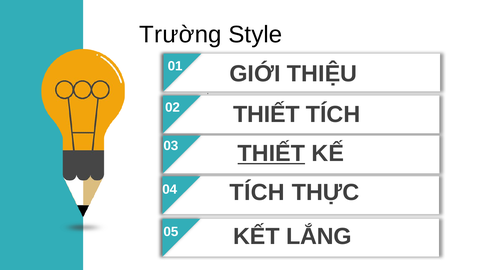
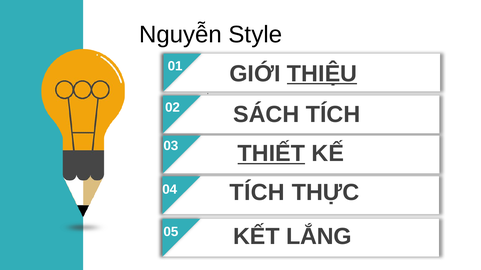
Trường: Trường -> Nguyễn (181, 35)
THIỆU underline: none -> present (322, 74)
THIẾT: THIẾT -> SÁCH (266, 115)
